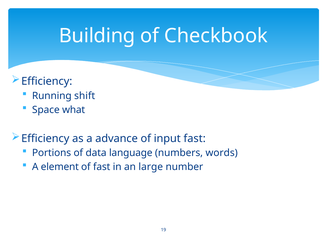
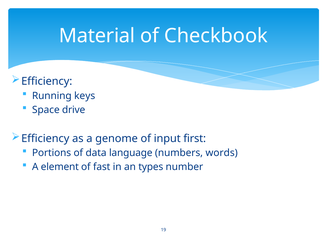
Building: Building -> Material (97, 36)
shift: shift -> keys (85, 96)
what: what -> drive (74, 110)
advance: advance -> genome (117, 139)
input fast: fast -> first (195, 139)
large: large -> types (151, 167)
